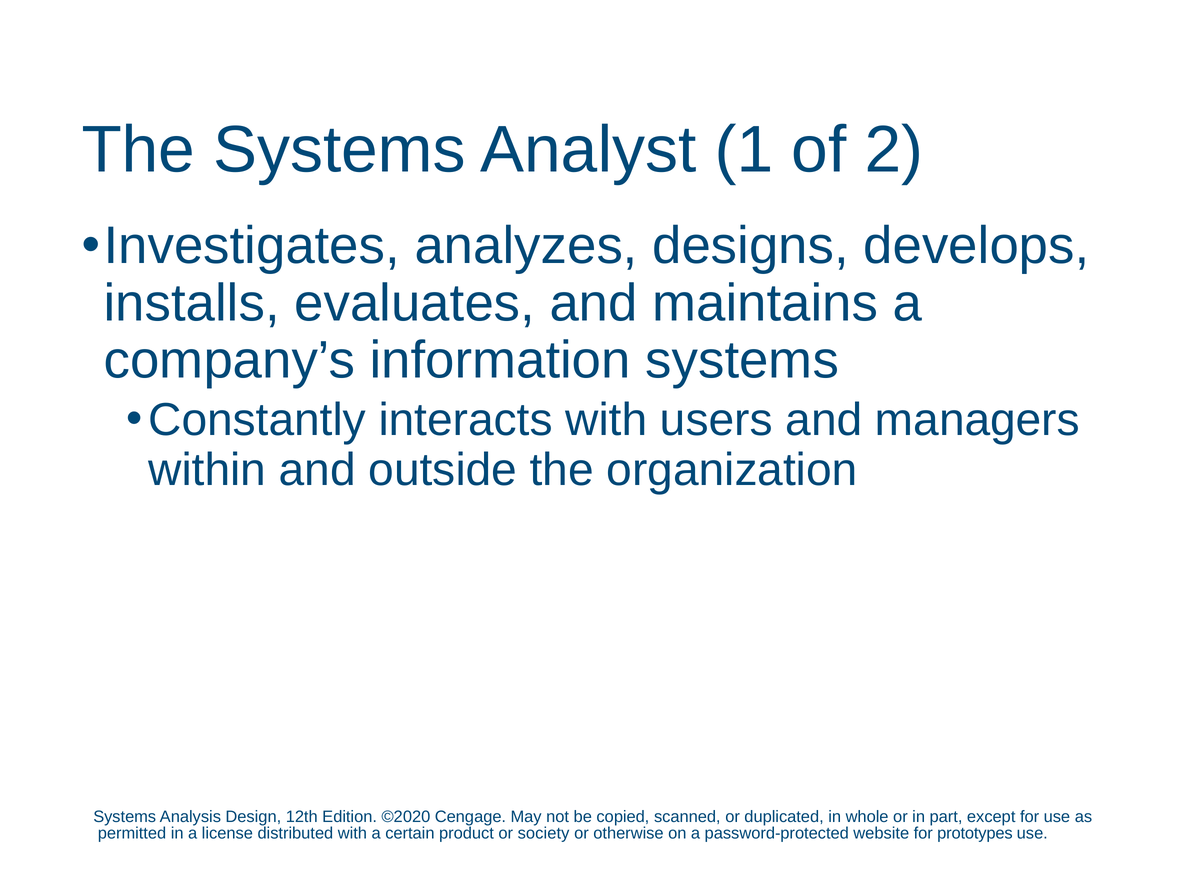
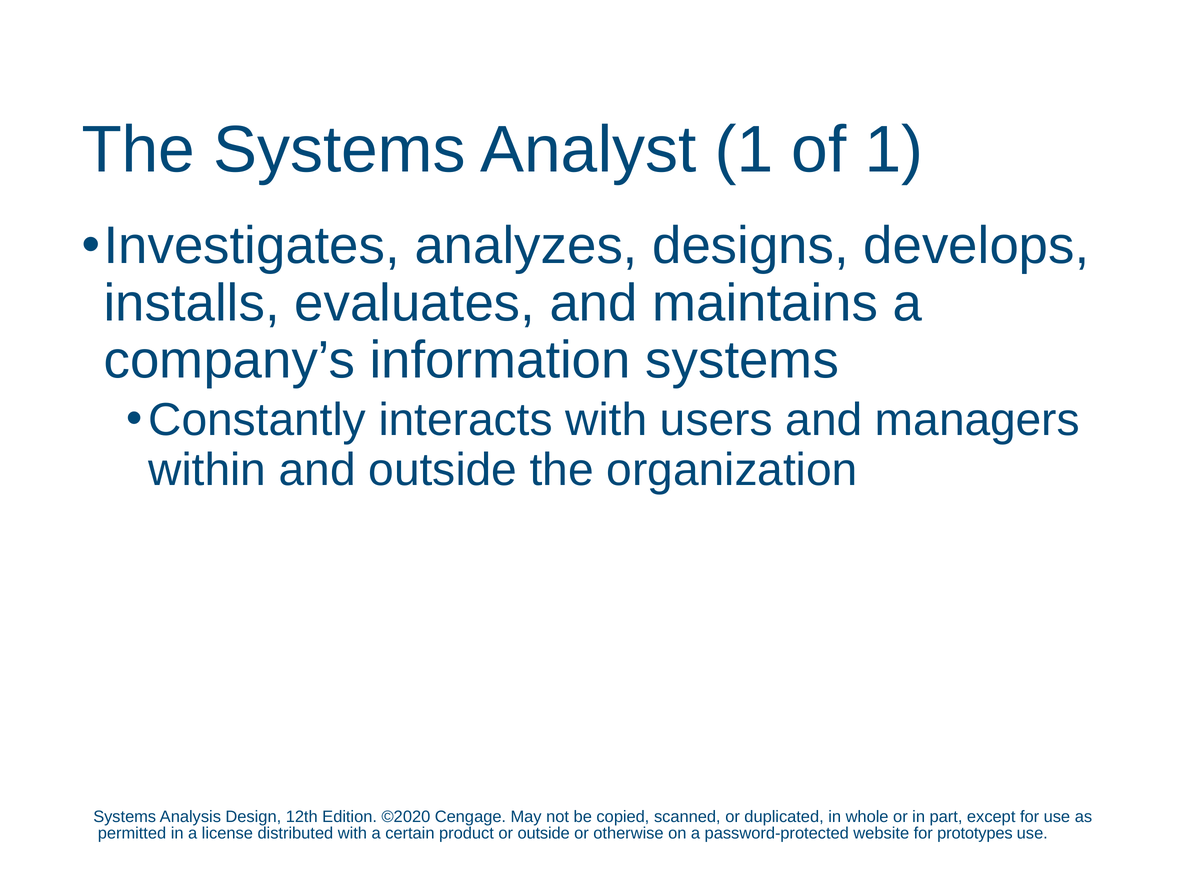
of 2: 2 -> 1 (894, 150)
or society: society -> outside (544, 833)
